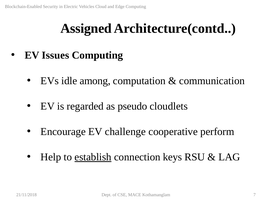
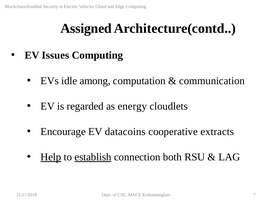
pseudo: pseudo -> energy (132, 106)
challenge: challenge -> datacoins (125, 132)
perform: perform -> extracts (217, 132)
Help underline: none -> present (51, 157)
keys: keys -> both (172, 157)
